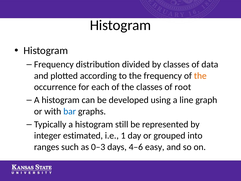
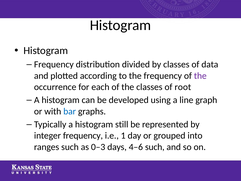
the colour: orange -> purple (200, 76)
integer estimated: estimated -> frequency (83, 135)
4–6 easy: easy -> such (155, 147)
